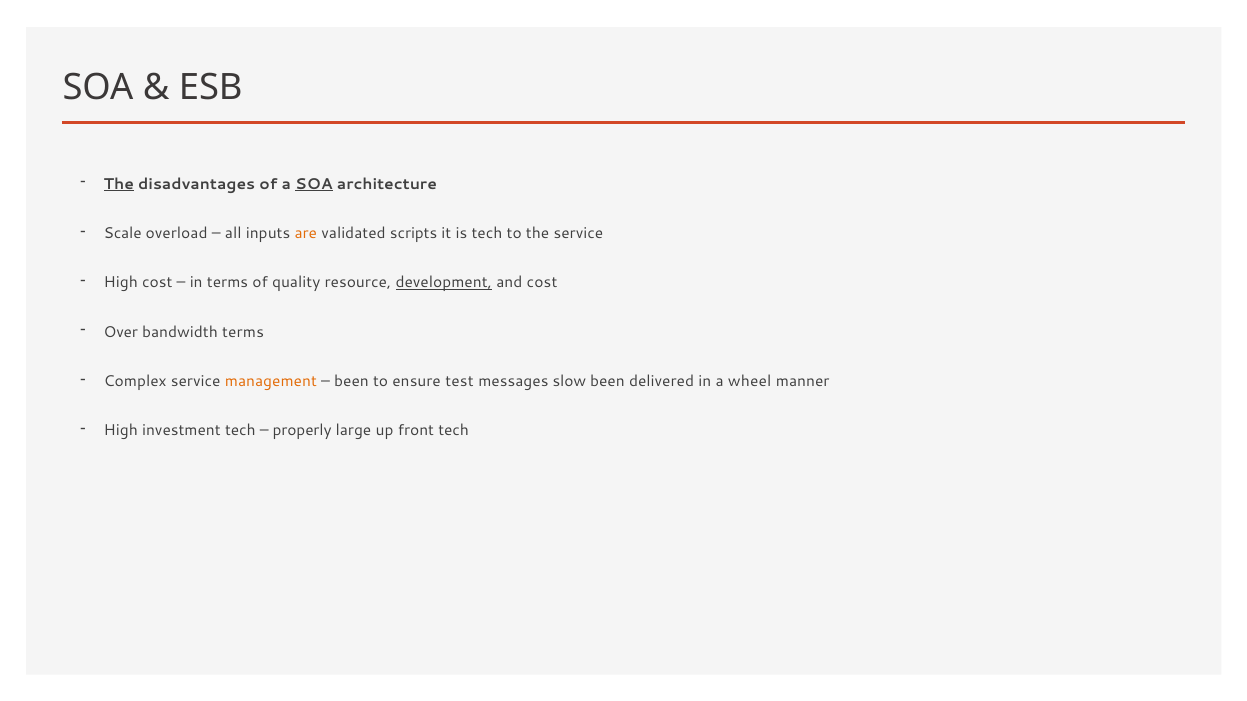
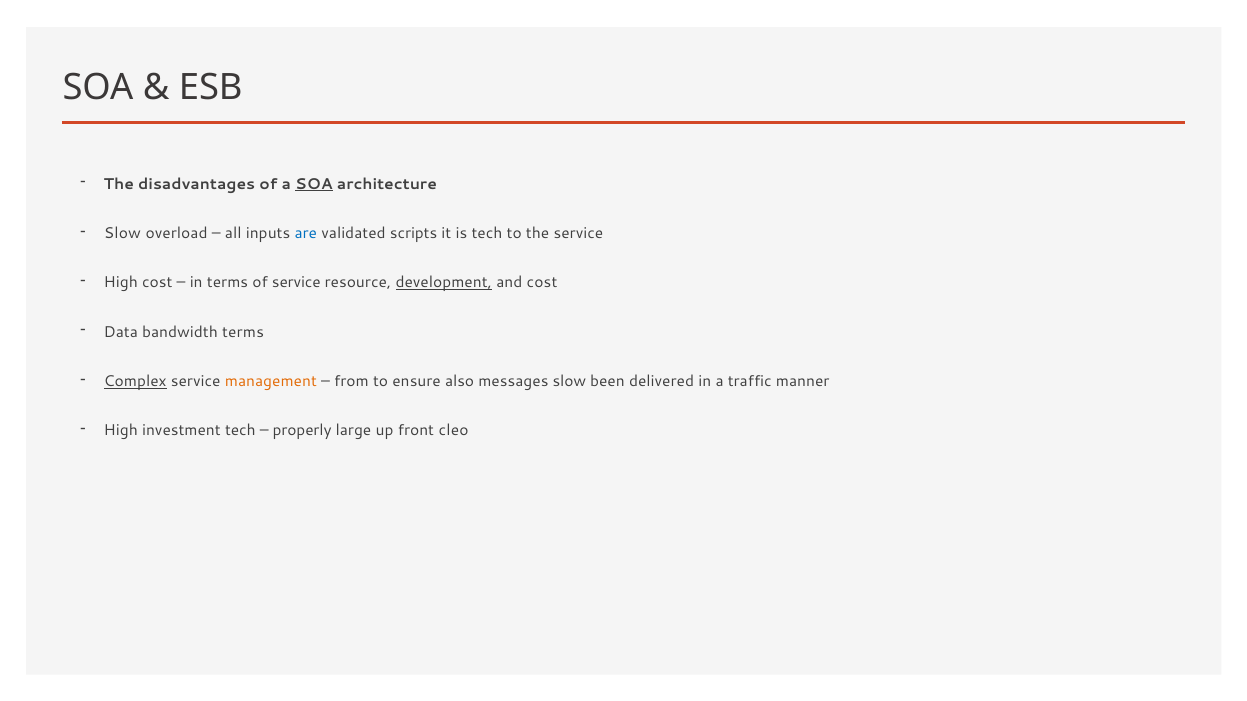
The underline: present -> none (119, 184)
Scale: Scale -> Slow (122, 234)
are colour: orange -> blue (306, 234)
of quality: quality -> service (296, 283)
Over: Over -> Data (121, 332)
Complex underline: none -> present (135, 382)
been: been -> from (352, 382)
test: test -> also (460, 382)
wheel: wheel -> traffic (750, 382)
front tech: tech -> cleo (454, 431)
